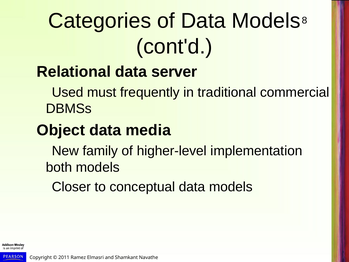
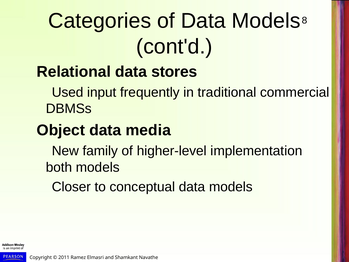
server: server -> stores (174, 72)
must: must -> input (102, 92)
